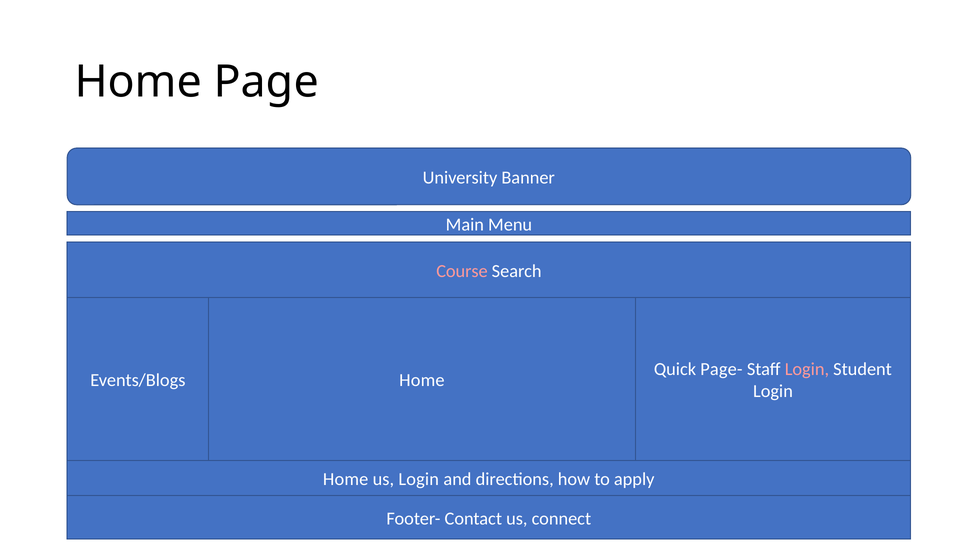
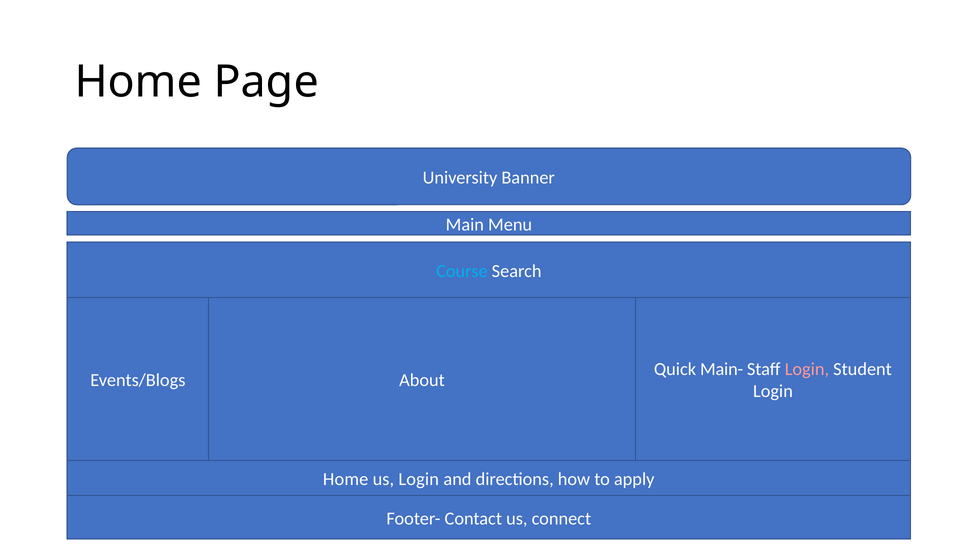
Course colour: pink -> light blue (462, 271)
Page-: Page- -> Main- (722, 369)
Events/Blogs Home: Home -> About (422, 380)
